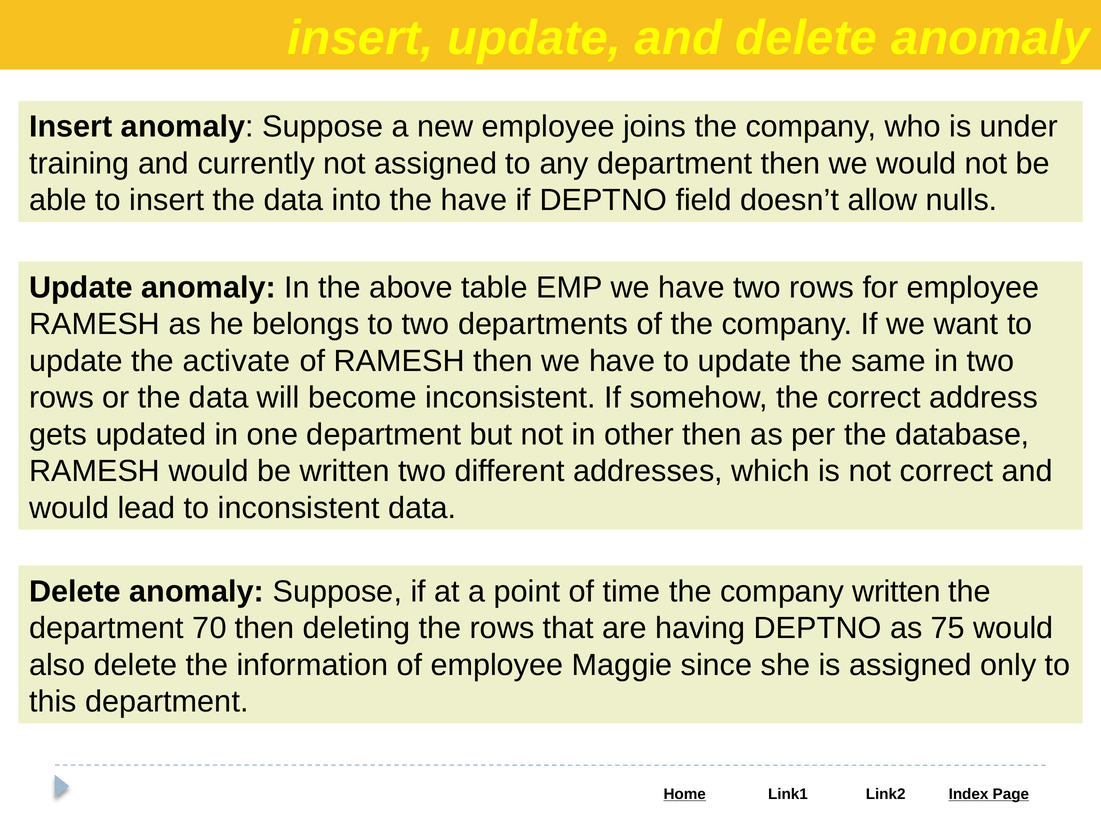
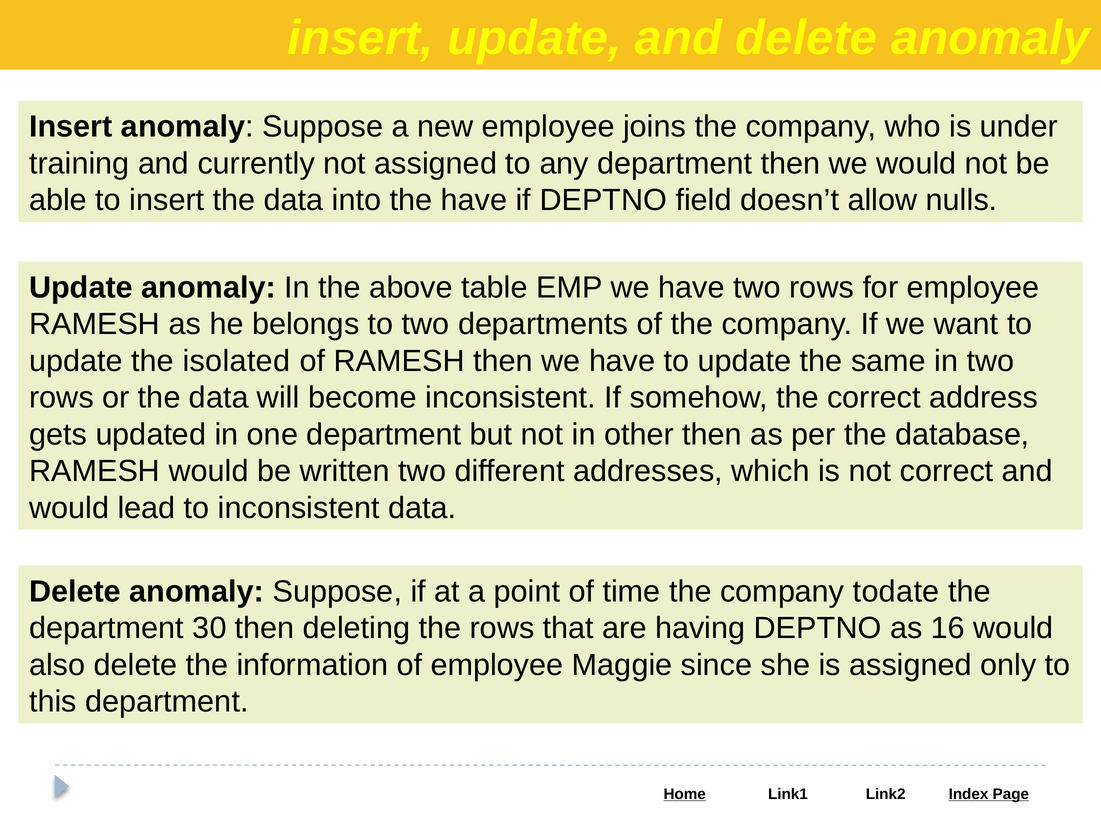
activate: activate -> isolated (237, 361)
company written: written -> todate (896, 591)
70: 70 -> 30 (209, 628)
75: 75 -> 16 (948, 628)
